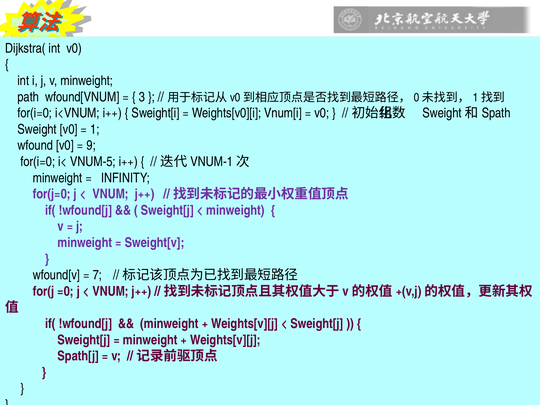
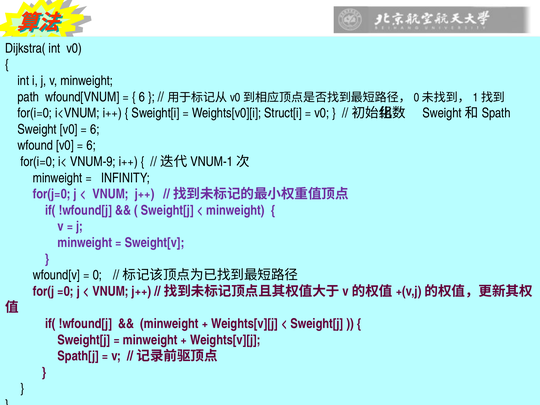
3: 3 -> 6 (142, 97)
Vnum[i: Vnum[i -> Struct[i (283, 113)
1: 1 -> 6 (95, 129)
9: 9 -> 6 (91, 146)
VNUM-5: VNUM-5 -> VNUM-9 (93, 162)
7: 7 -> 0 (97, 275)
